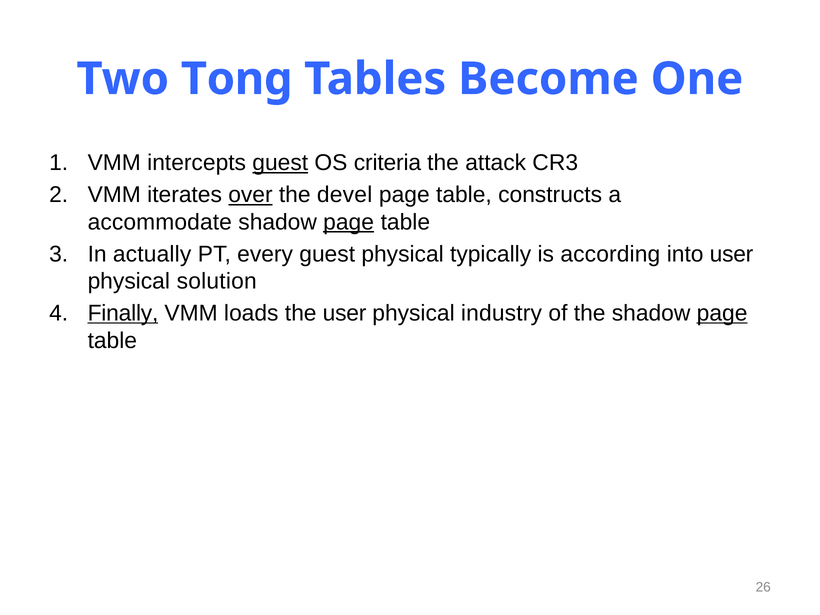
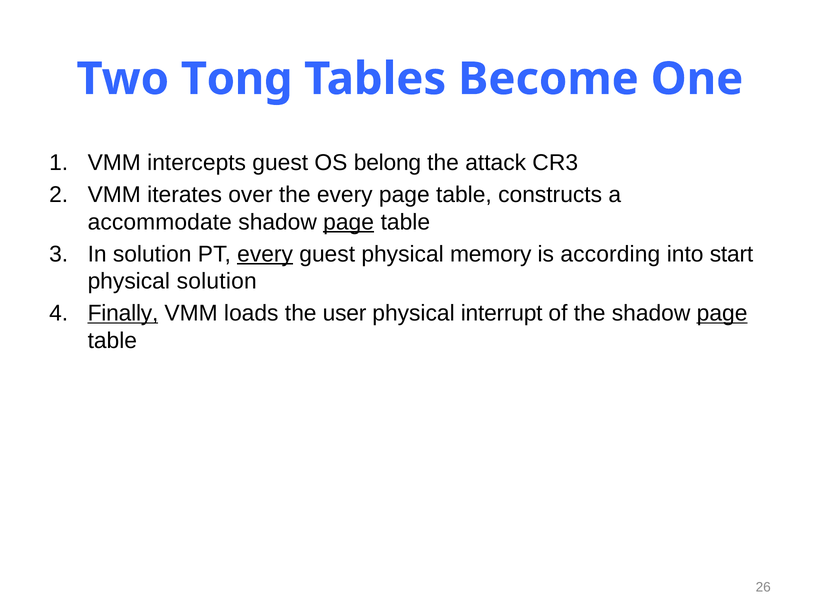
guest underline: present -> none (280, 163)
criteria: criteria -> belong (387, 163)
over underline: present -> none (250, 195)
the devel: devel -> every (345, 195)
In actually: actually -> solution (152, 254)
every underline: none -> present (265, 254)
typically: typically -> memory (491, 254)
into user: user -> start (732, 254)
industry: industry -> interrupt (502, 313)
